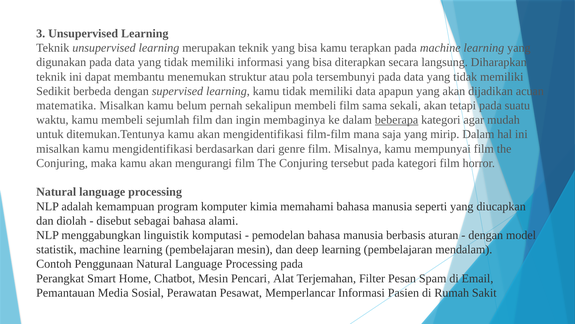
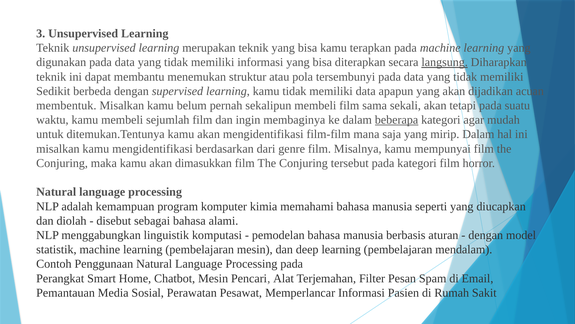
langsung underline: none -> present (445, 62)
matematika: matematika -> membentuk (66, 105)
mengurangi: mengurangi -> dimasukkan (203, 163)
